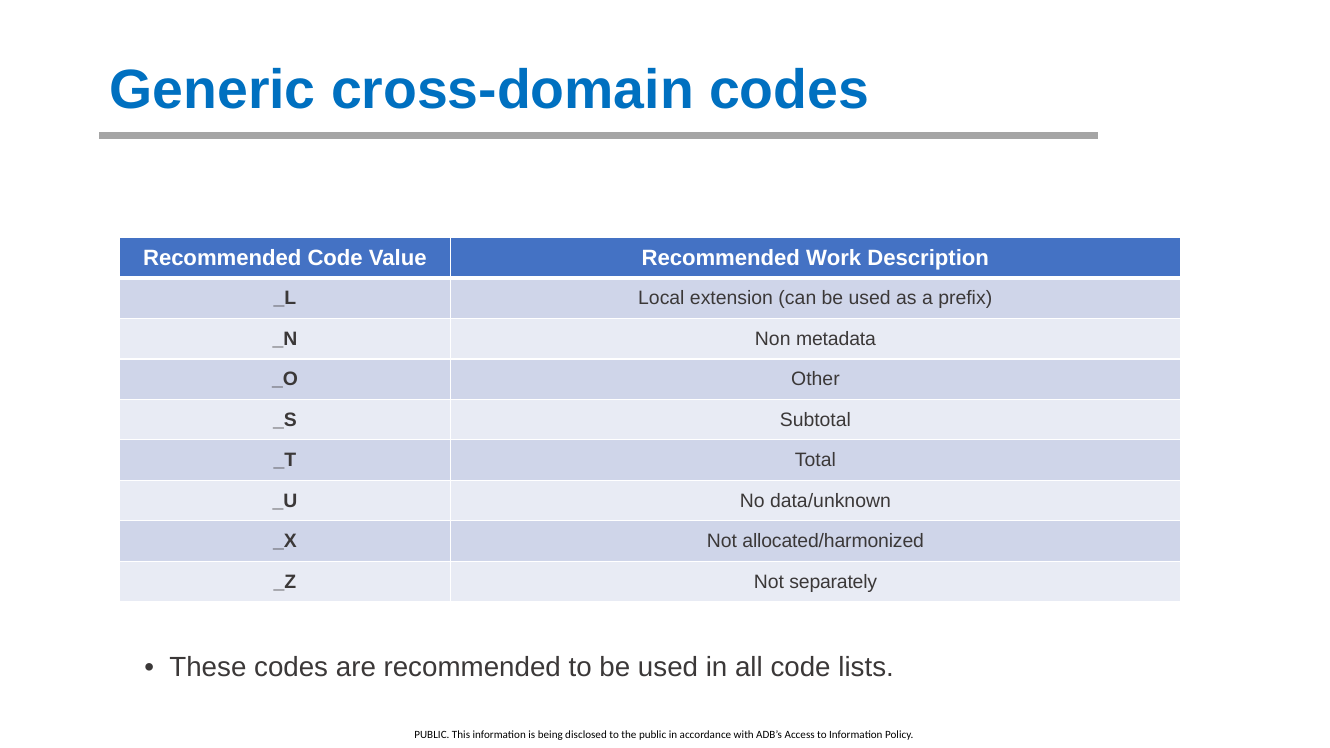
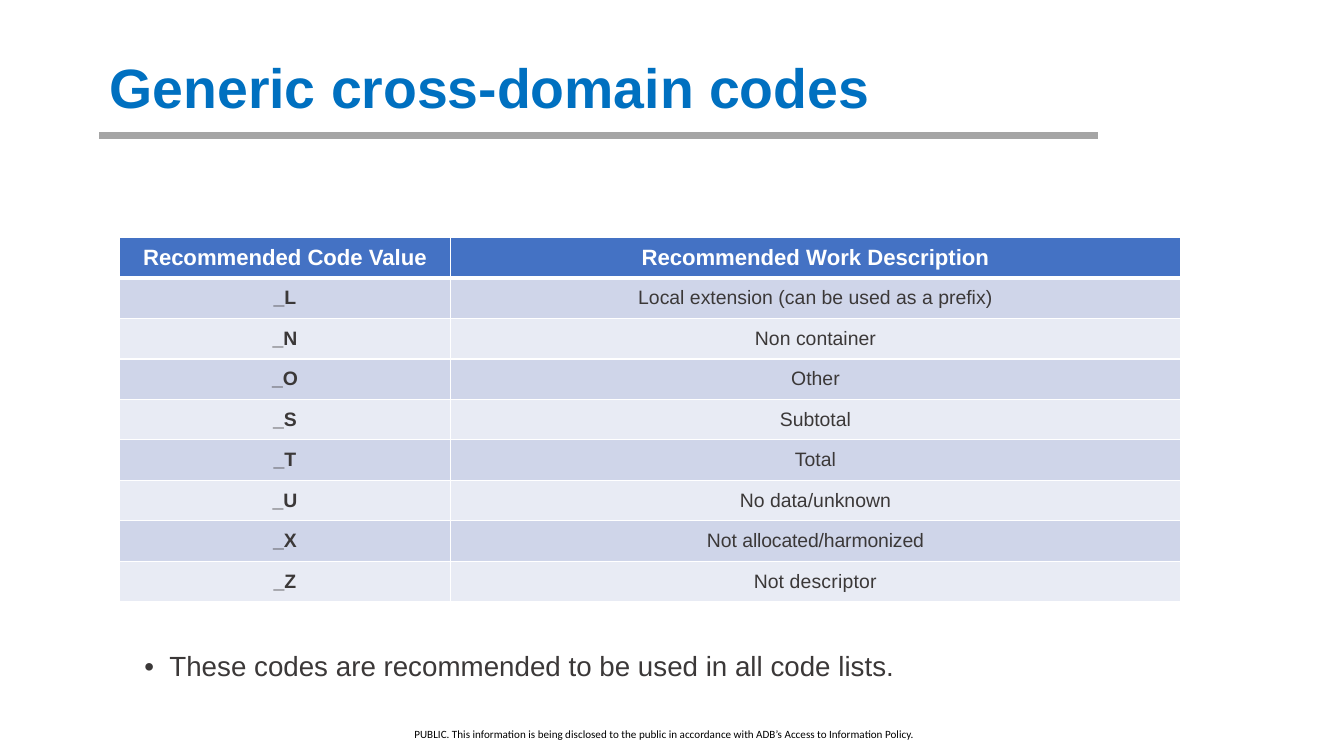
metadata: metadata -> container (836, 339)
separately: separately -> descriptor (833, 582)
